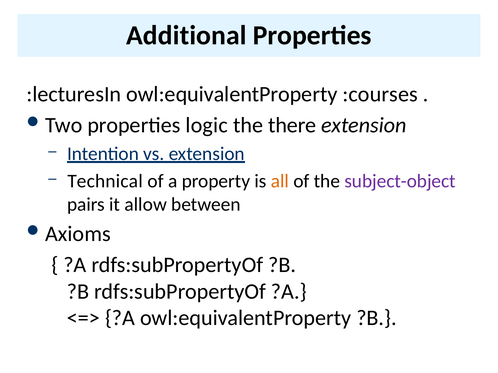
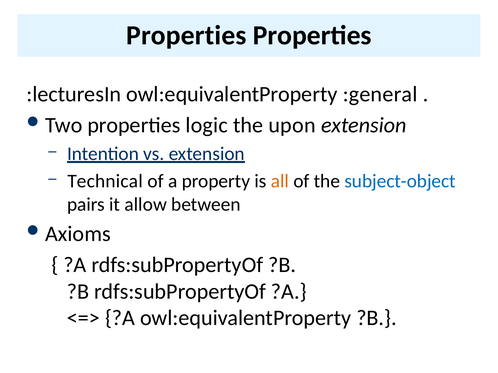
Additional: Additional -> Properties (186, 35)
:courses: :courses -> :general (380, 94)
there: there -> upon (292, 125)
subject-object colour: purple -> blue (400, 181)
